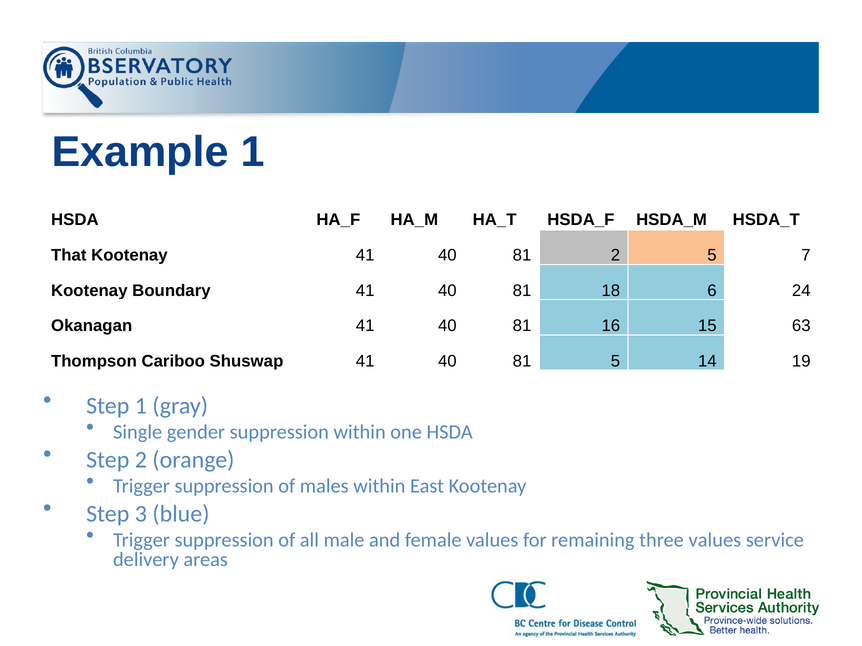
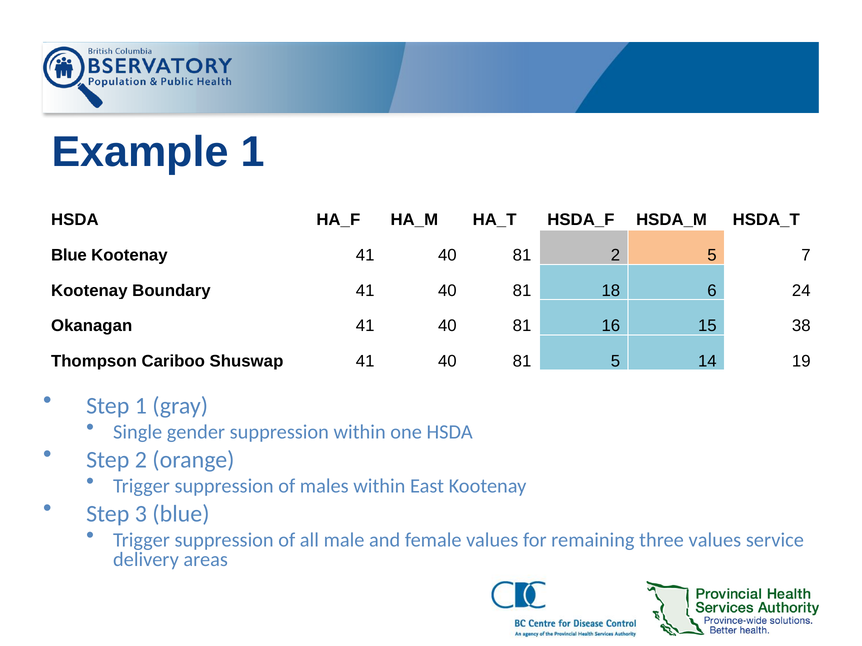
That: That -> Blue (69, 255)
63: 63 -> 38 (801, 326)
